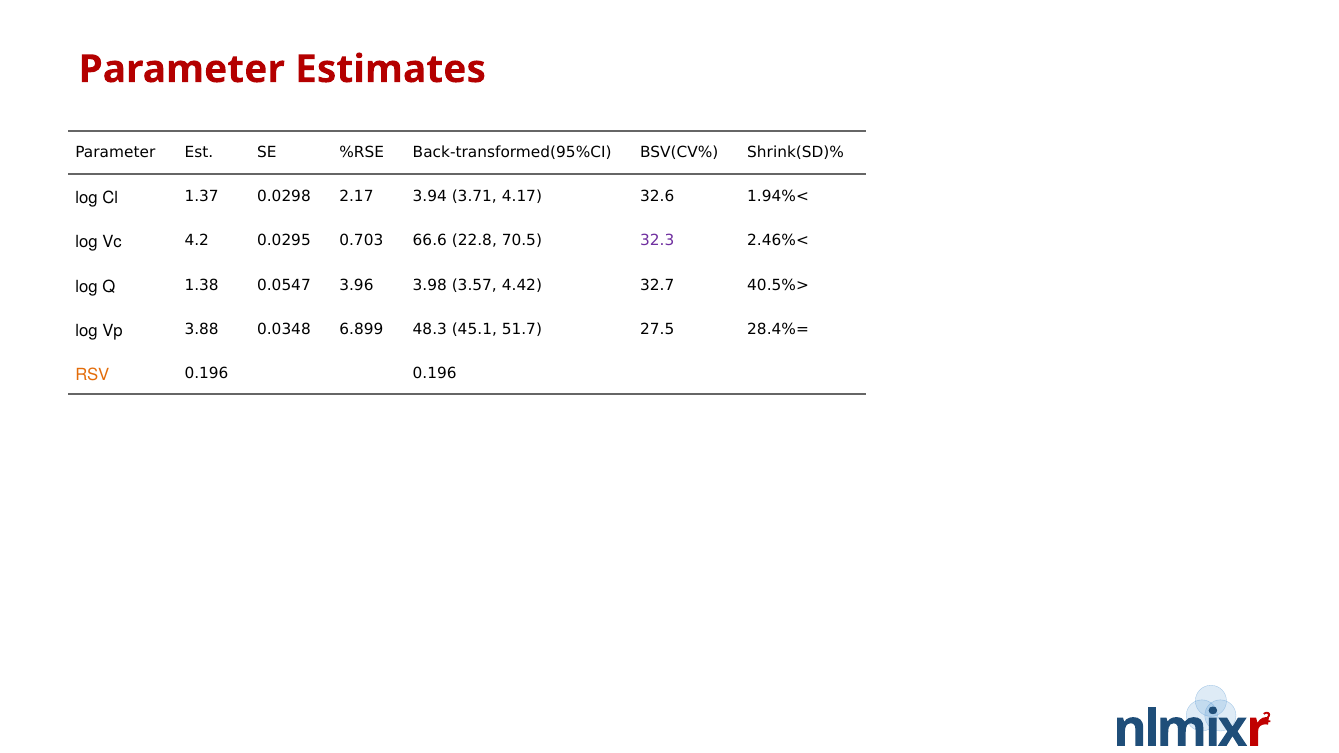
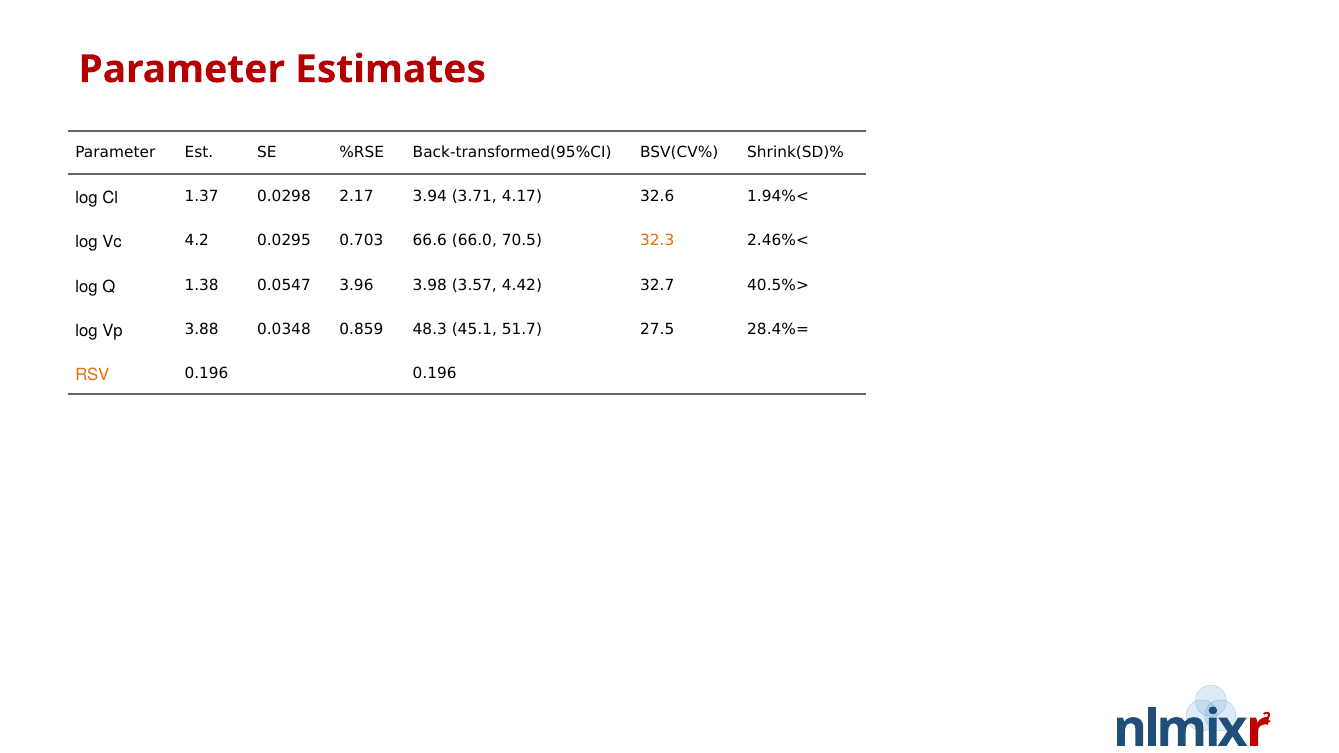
22.8: 22.8 -> 66.0 (474, 241)
32.3 colour: purple -> orange (657, 241)
6.899: 6.899 -> 0.859 (361, 330)
